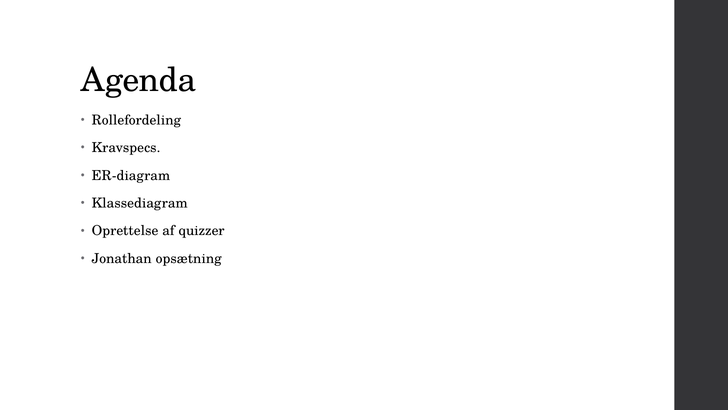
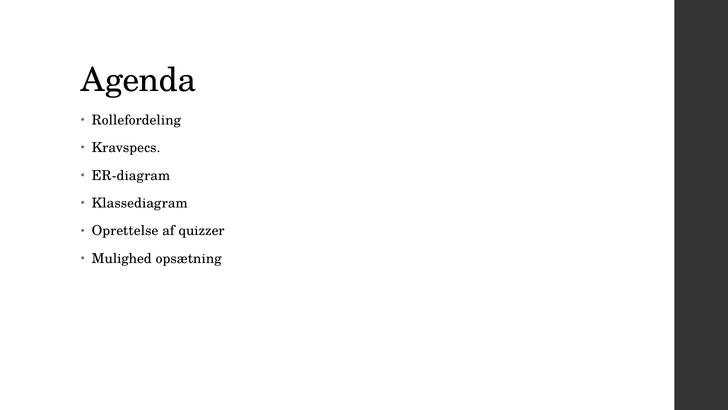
Jonathan: Jonathan -> Mulighed (122, 258)
